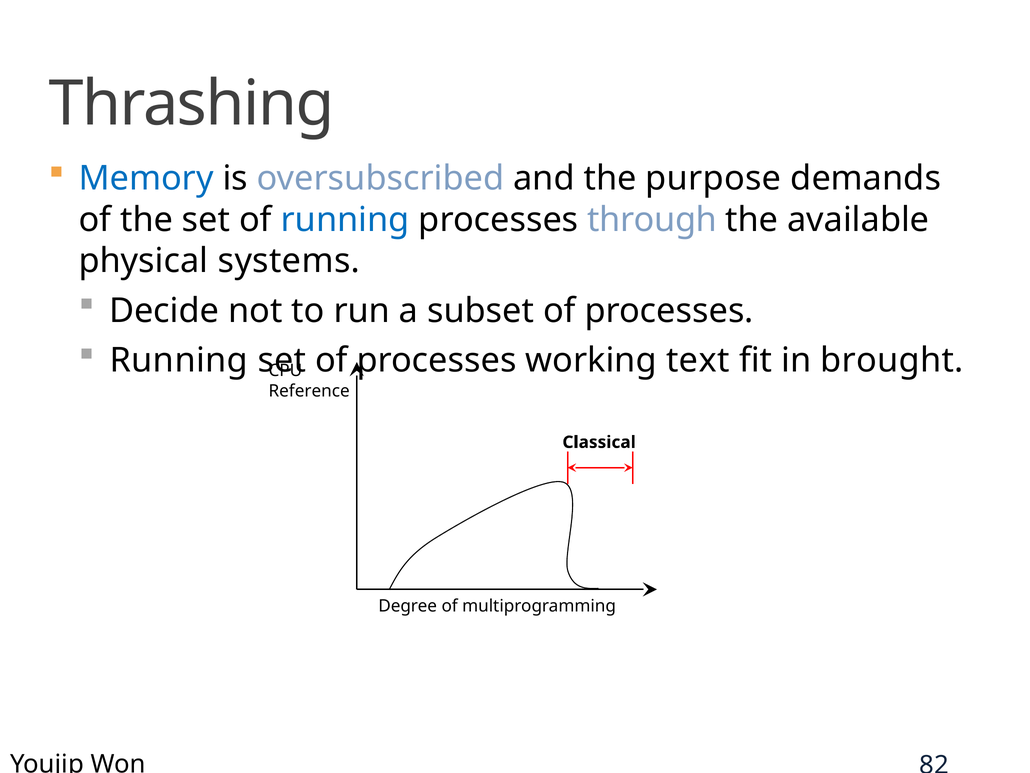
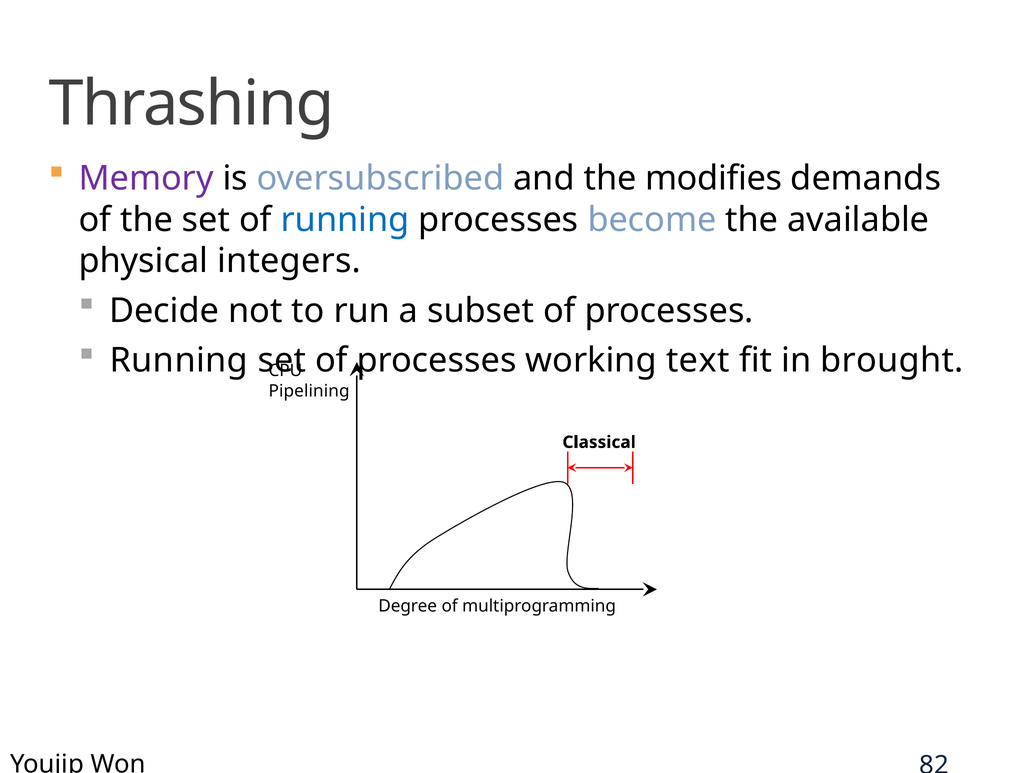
Memory colour: blue -> purple (146, 178)
purpose: purpose -> modifies (714, 178)
through: through -> become (652, 220)
systems: systems -> integers (289, 261)
Reference: Reference -> Pipelining (309, 391)
